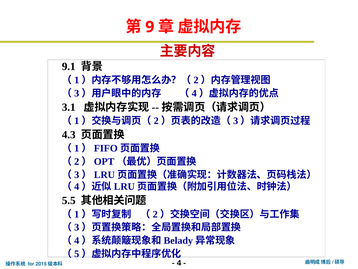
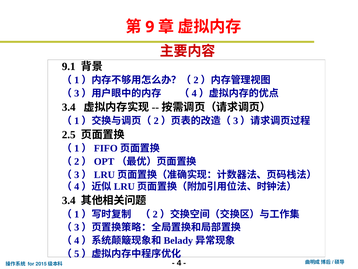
3.1: 3.1 -> 3.4 (69, 107)
4.3: 4.3 -> 2.5 (69, 135)
5.5: 5.5 -> 3.4 (69, 200)
